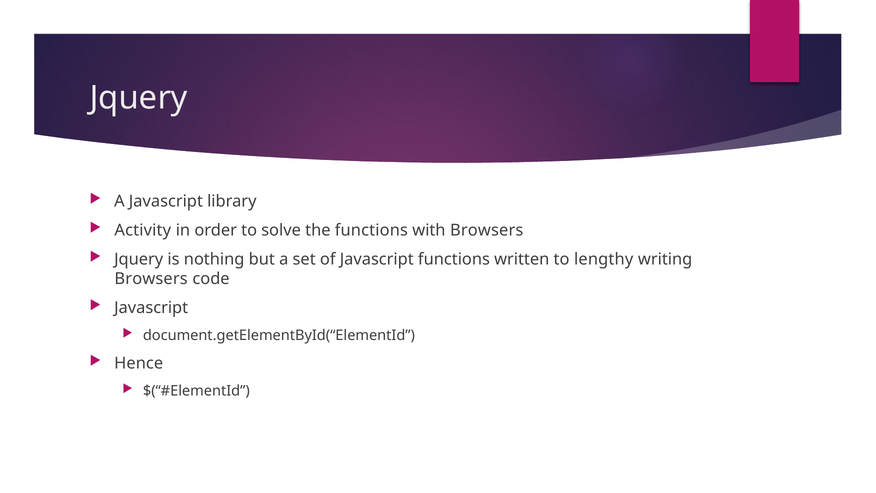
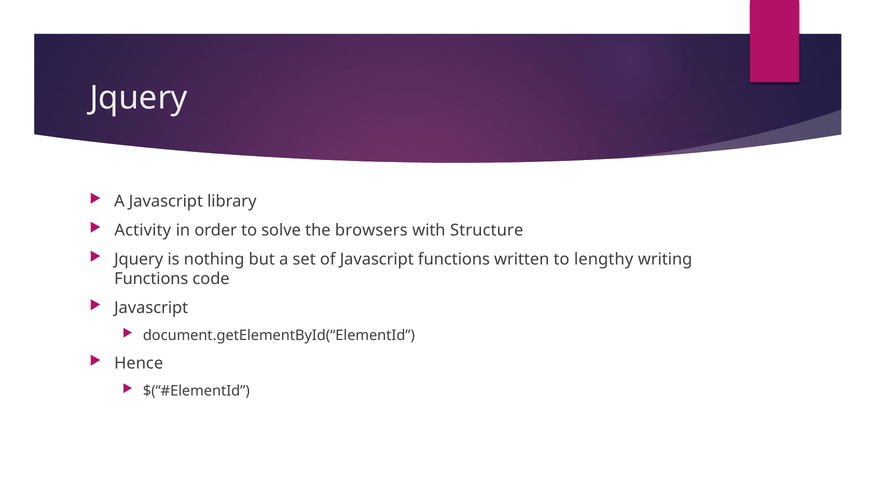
the functions: functions -> browsers (371, 230)
with Browsers: Browsers -> Structure (487, 230)
Browsers: Browsers -> Functions (151, 279)
